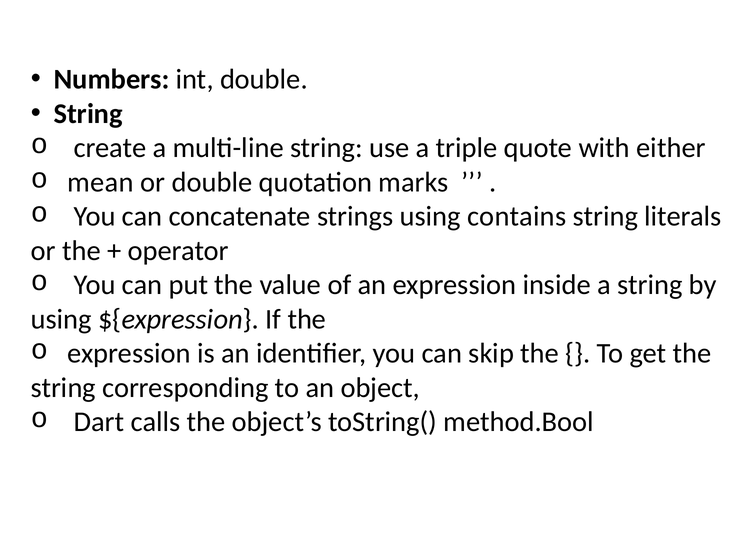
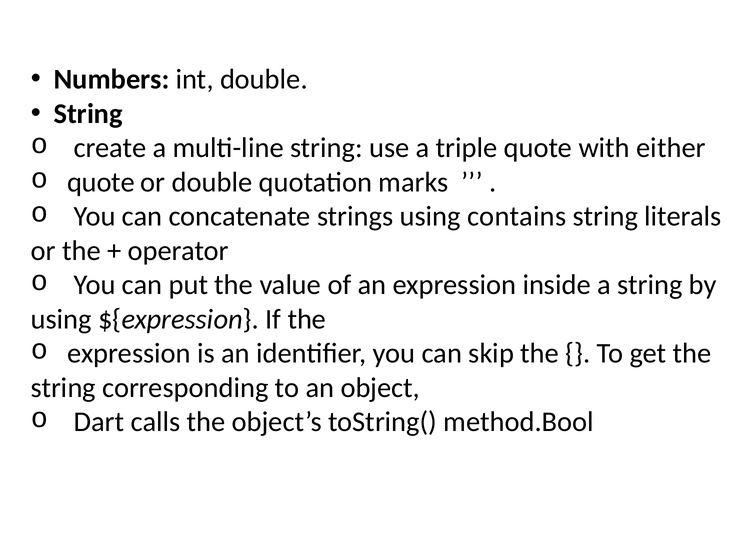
mean: mean -> quote (101, 182)
